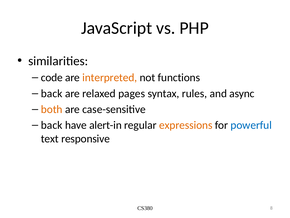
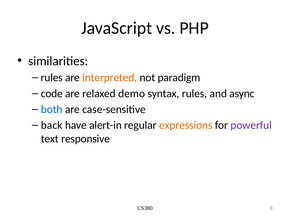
code: code -> rules (52, 77)
functions: functions -> paradigm (179, 77)
back: back -> code (52, 93)
pages: pages -> demo (132, 93)
both colour: orange -> blue (52, 109)
powerful colour: blue -> purple (251, 125)
